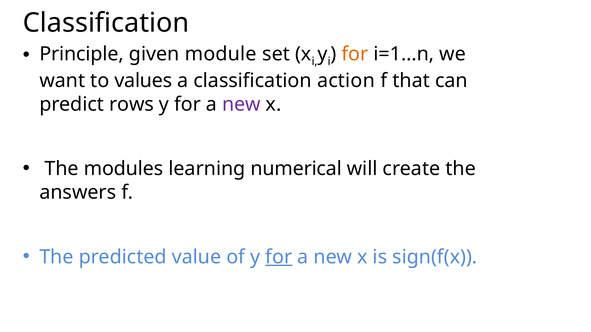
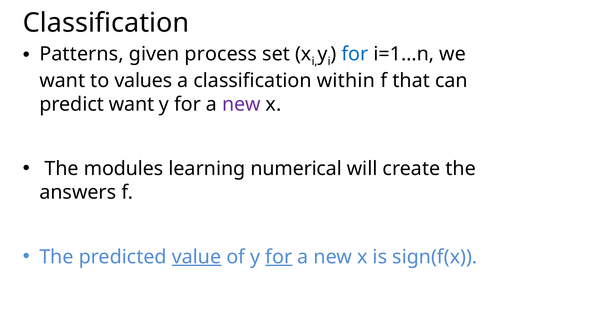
Principle: Principle -> Patterns (82, 54)
module: module -> process (221, 54)
for colour: orange -> blue (355, 54)
action: action -> within (346, 81)
predict rows: rows -> want (132, 104)
value underline: none -> present (197, 257)
